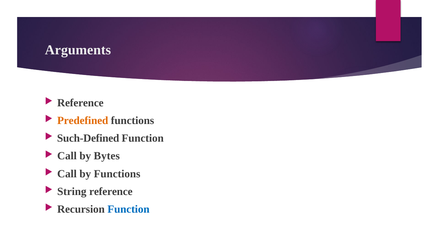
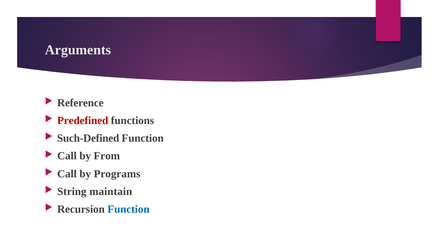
Predefined colour: orange -> red (83, 120)
Bytes: Bytes -> From (107, 156)
by Functions: Functions -> Programs (117, 174)
String reference: reference -> maintain (111, 191)
